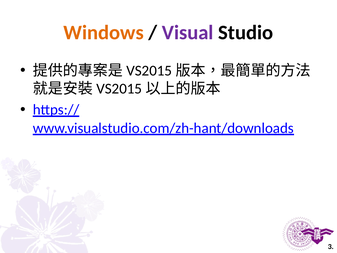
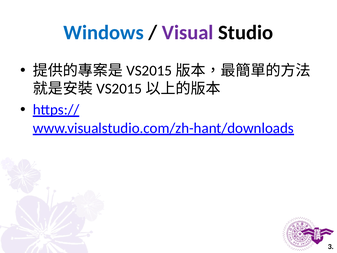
Windows colour: orange -> blue (104, 33)
